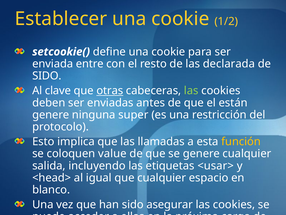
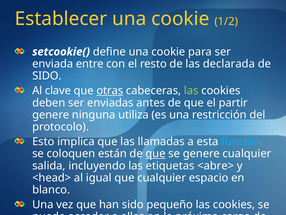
están: están -> partir (233, 102)
super: super -> utiliza (133, 115)
función colour: yellow -> light blue (241, 141)
value: value -> están (112, 153)
que underline: none -> present (156, 153)
<usar>: <usar> -> <abre> (216, 165)
asegurar: asegurar -> pequeño (170, 204)
